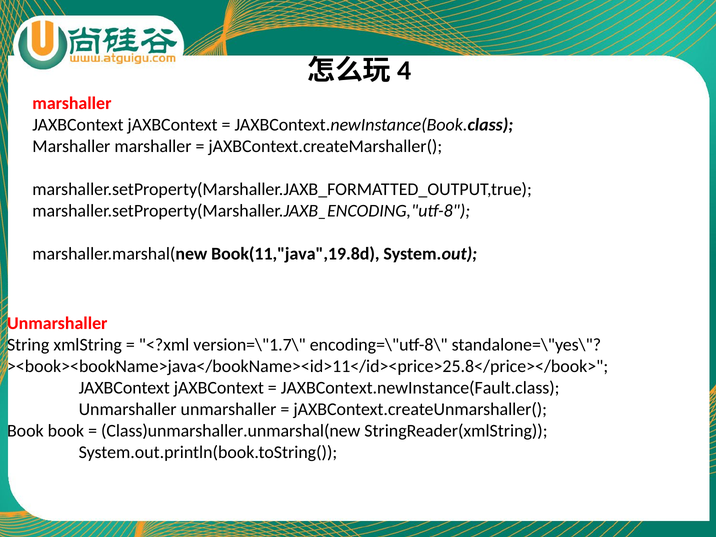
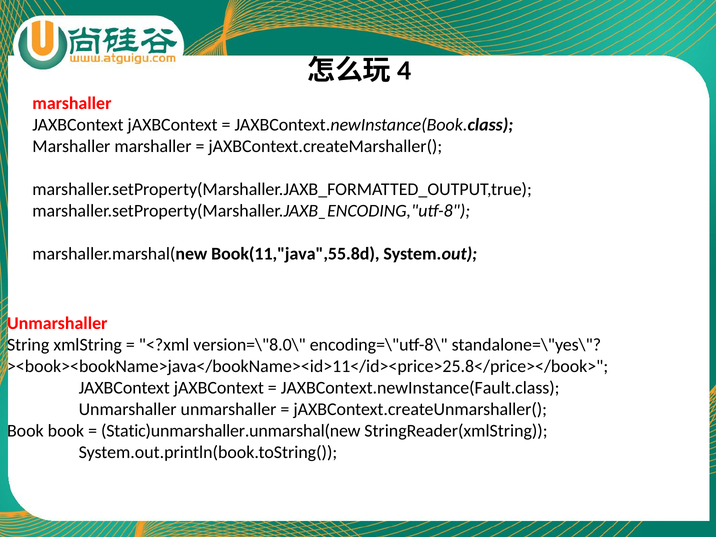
Book(11,"java",19.8d: Book(11,"java",19.8d -> Book(11,"java",55.8d (295, 254)
version=\"1.7\: version=\"1.7\ -> version=\"8.0\ (250, 345)
Class)unmarshaller.unmarshal(new: Class)unmarshaller.unmarshal(new -> Static)unmarshaller.unmarshal(new (231, 431)
